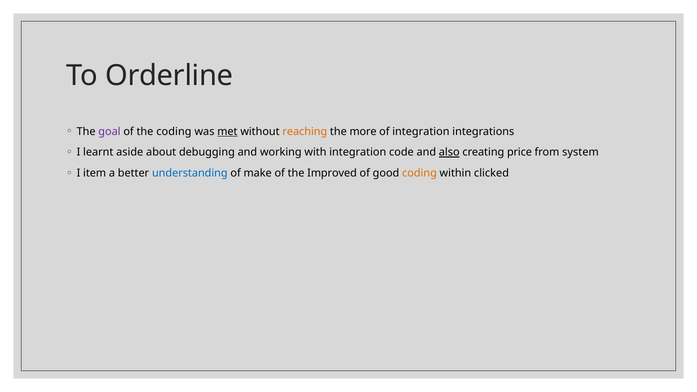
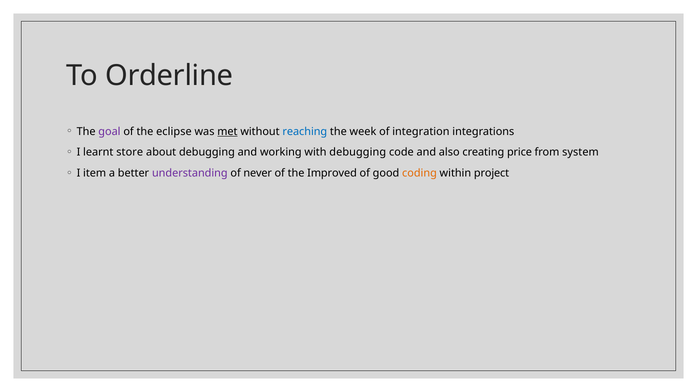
the coding: coding -> eclipse (174, 131)
reaching colour: orange -> blue (305, 131)
more: more -> week (363, 131)
aside: aside -> store (130, 152)
with integration: integration -> debugging (358, 152)
also underline: present -> none (449, 152)
understanding colour: blue -> purple (190, 173)
make: make -> never (258, 173)
clicked: clicked -> project (492, 173)
